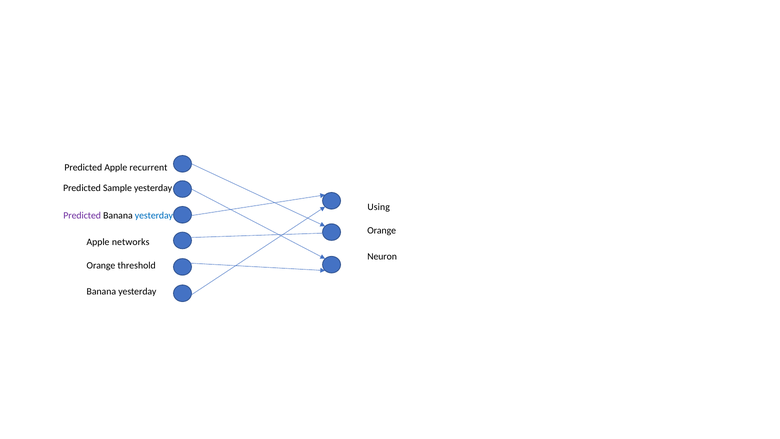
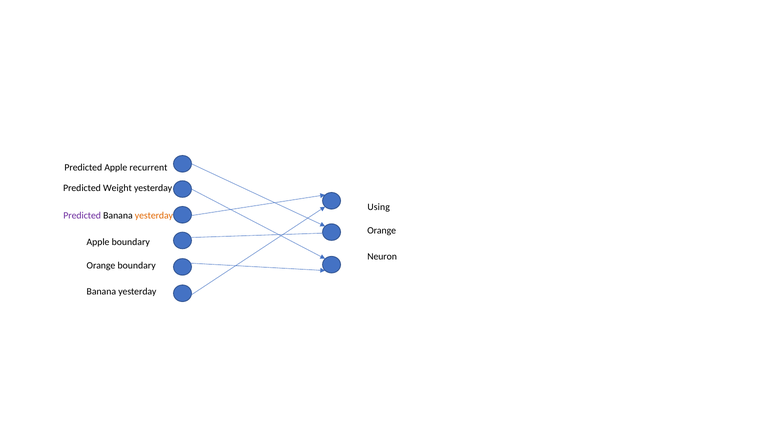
Sample: Sample -> Weight (117, 188)
yesterday colour: blue -> orange (154, 215)
Apple networks: networks -> boundary (131, 242)
Orange threshold: threshold -> boundary (137, 265)
